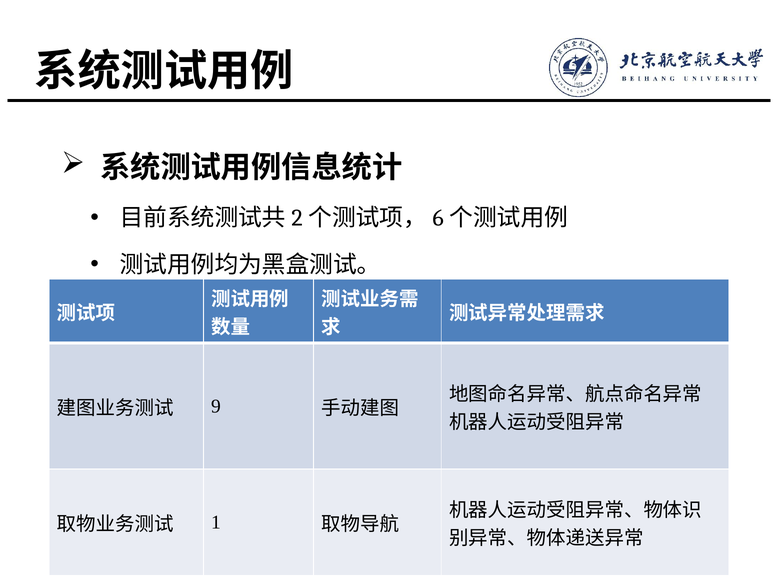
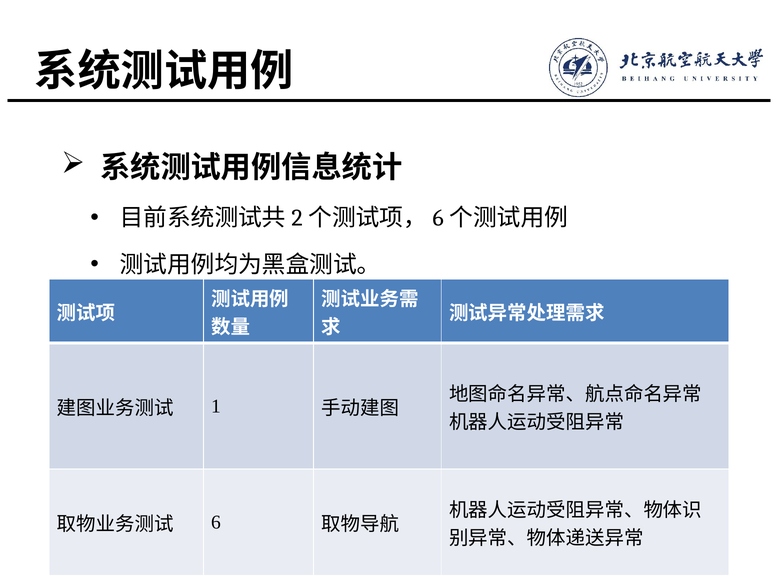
9: 9 -> 1 (216, 407)
1: 1 -> 6 (216, 523)
